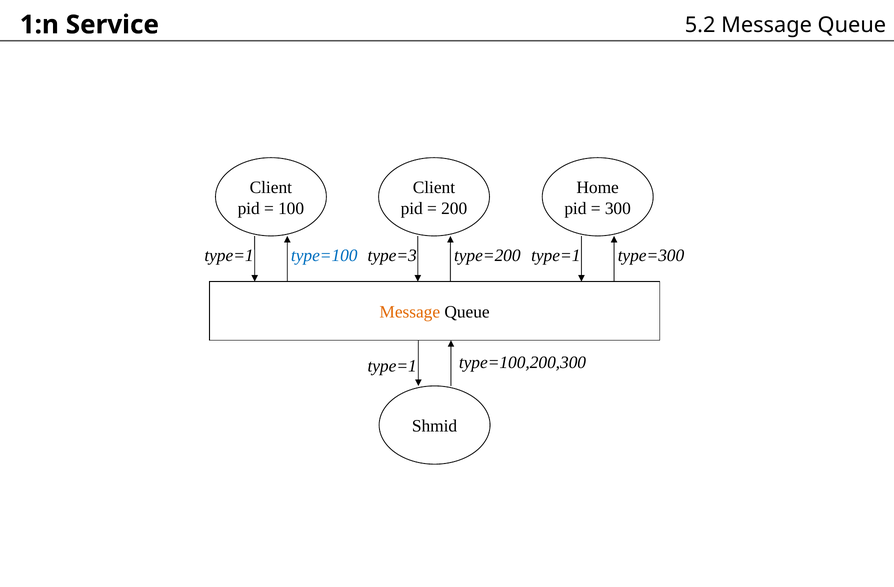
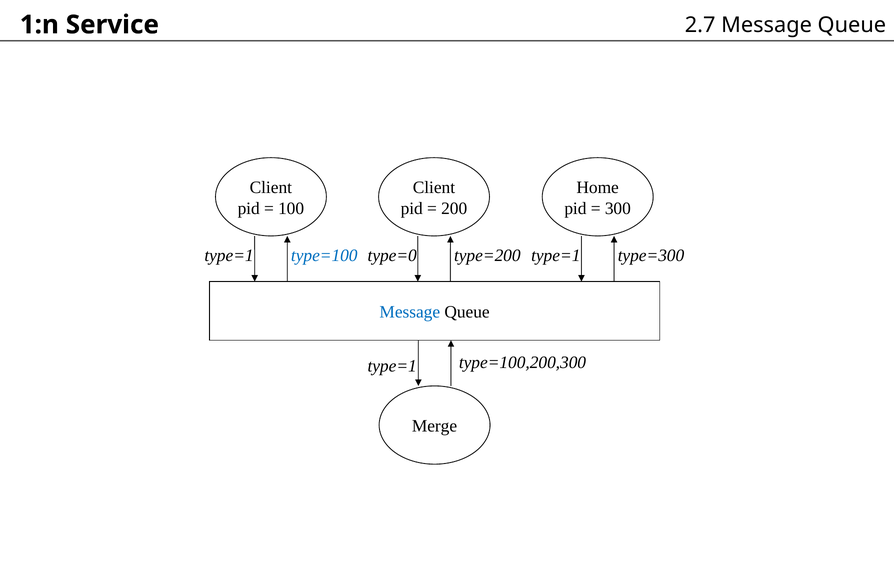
5.2: 5.2 -> 2.7 (700, 25)
type=3: type=3 -> type=0 (392, 255)
Message colour: orange -> blue (410, 312)
Shmid: Shmid -> Merge (434, 426)
